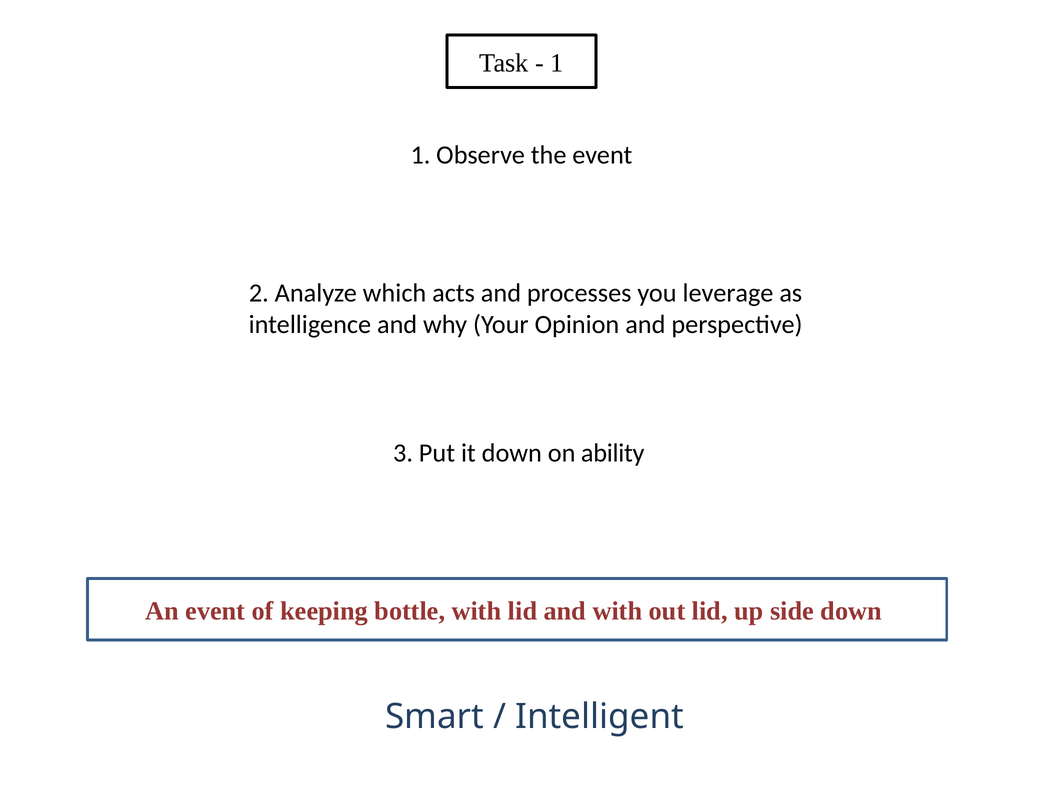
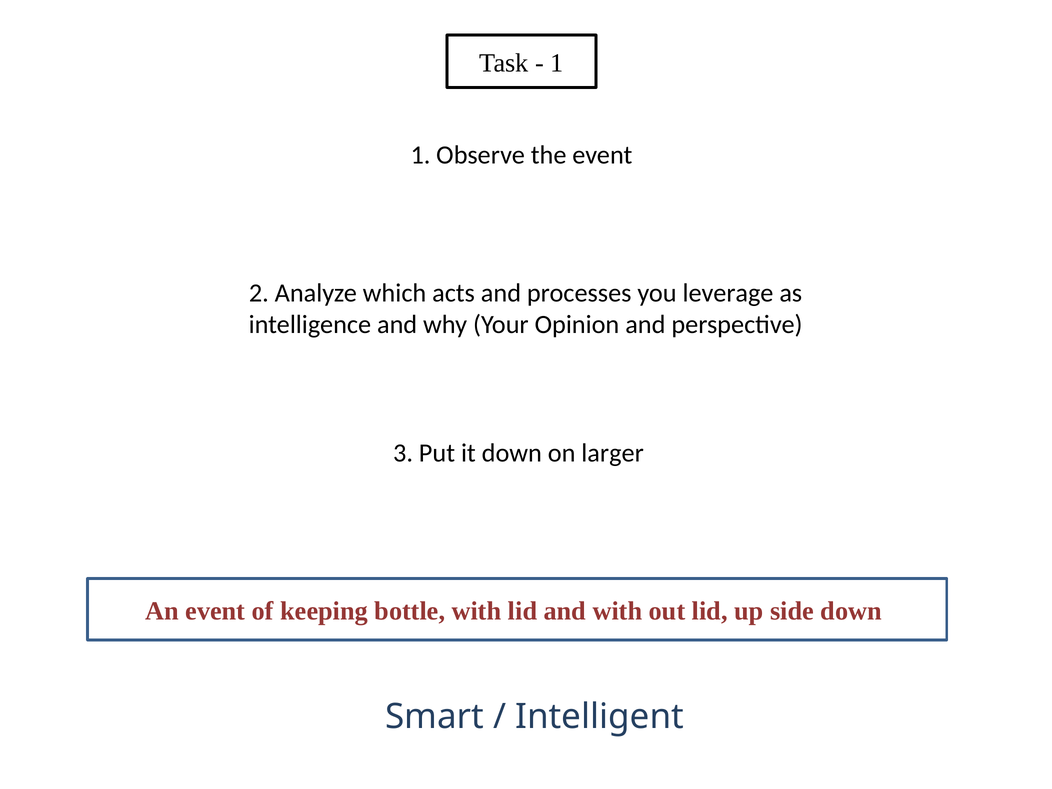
ability: ability -> larger (613, 453)
